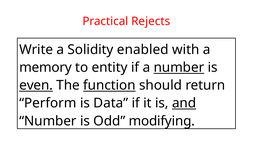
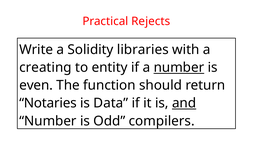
enabled: enabled -> libraries (143, 49)
memory: memory -> creating (45, 67)
even underline: present -> none (36, 85)
function underline: present -> none (109, 85)
Perform: Perform -> Notaries (48, 103)
modifying: modifying -> compilers (162, 120)
